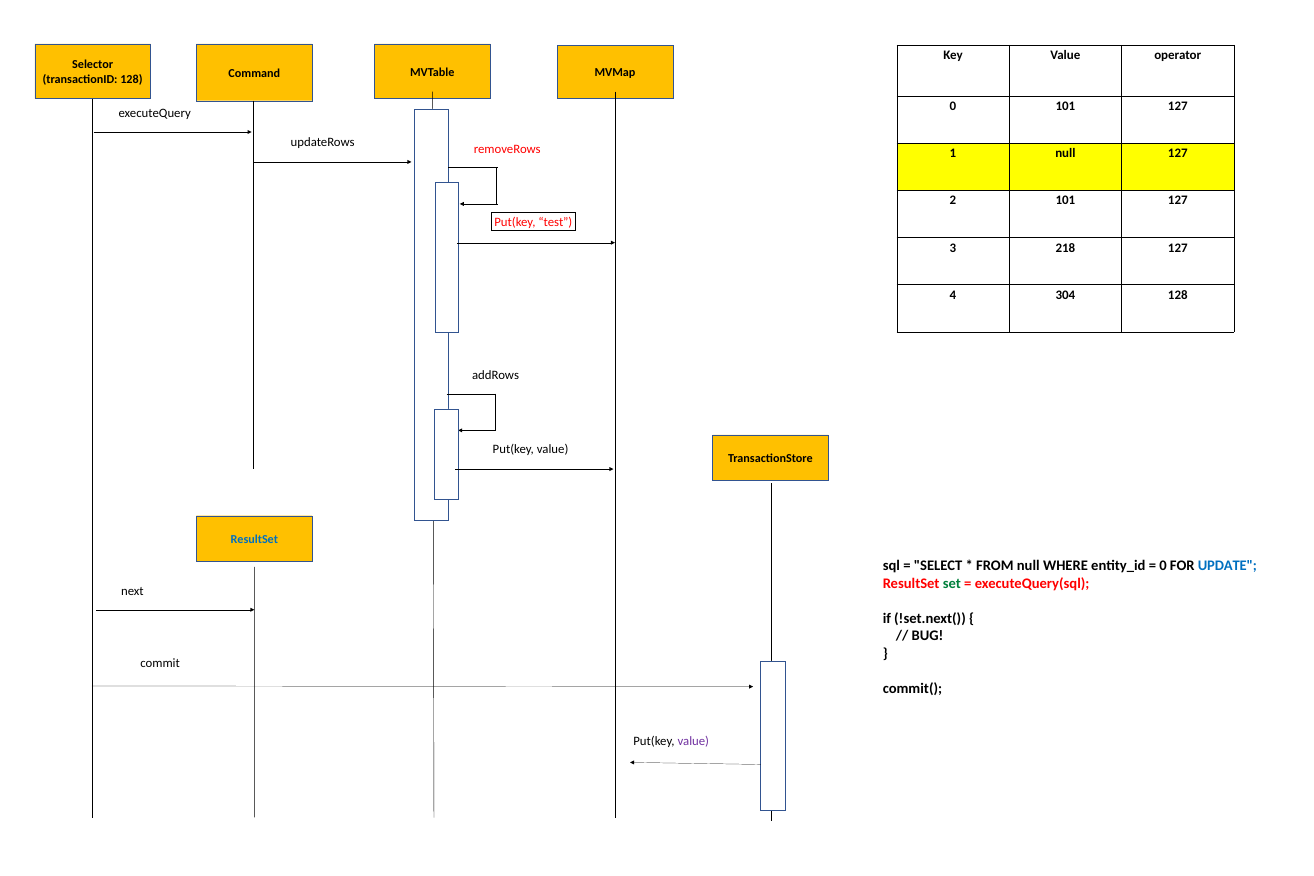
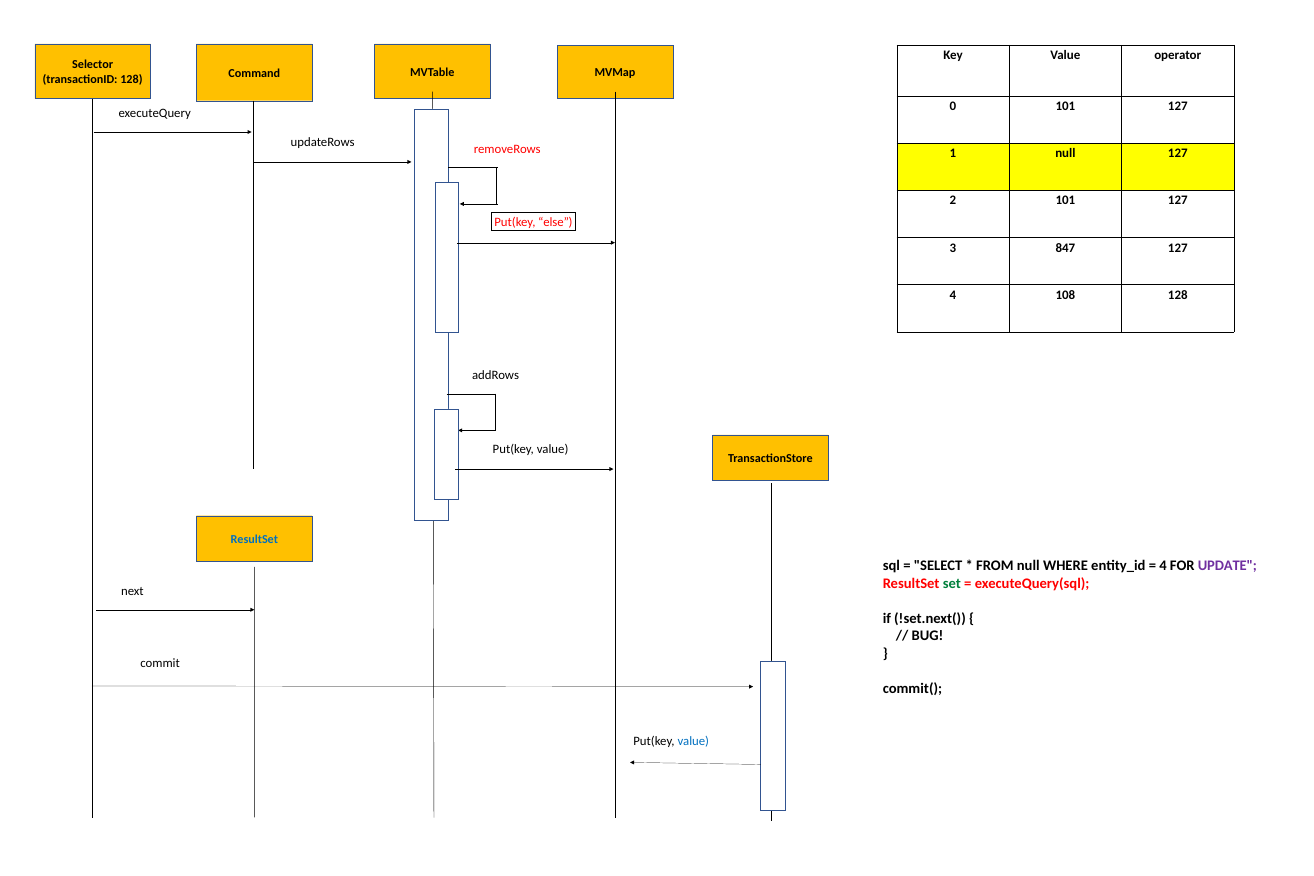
test: test -> else (555, 223)
218: 218 -> 847 (1065, 248)
304: 304 -> 108 (1065, 295)
0: 0 -> 4 (1163, 566)
UPDATE colour: blue -> purple (1227, 566)
value colour: purple -> blue (693, 741)
